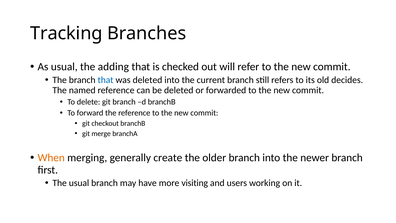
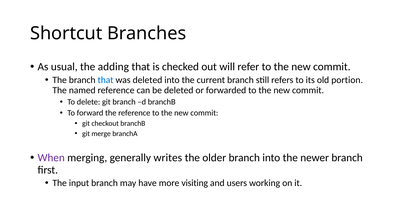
Tracking: Tracking -> Shortcut (66, 33)
decides: decides -> portion (347, 80)
When colour: orange -> purple (51, 158)
create: create -> writes (168, 158)
The usual: usual -> input (79, 183)
